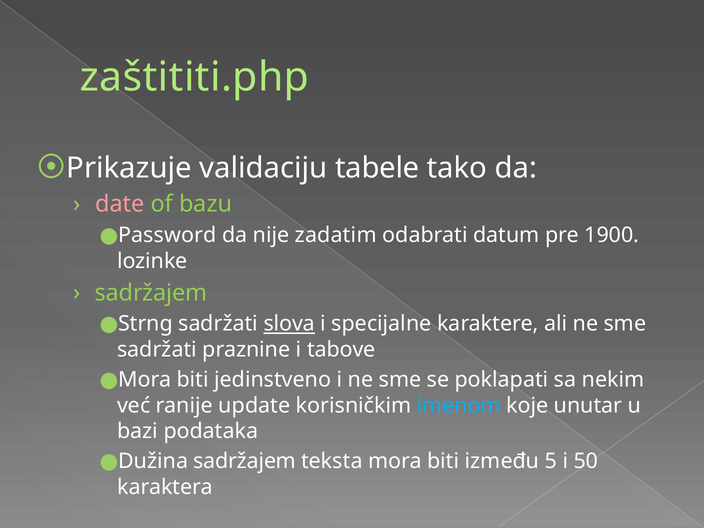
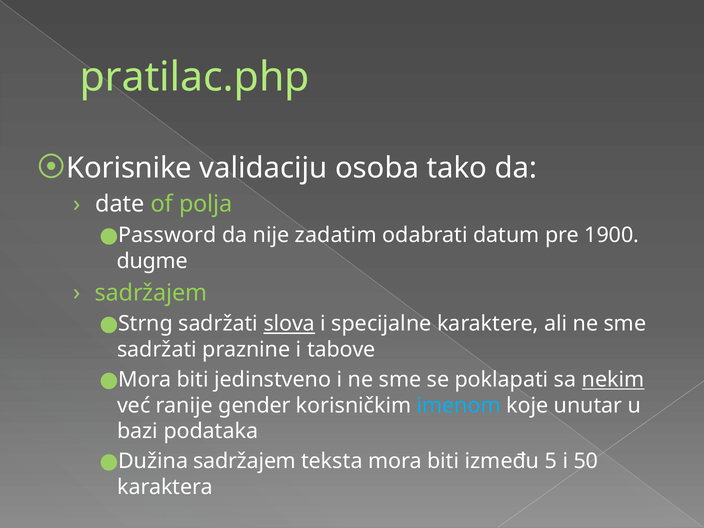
zaštititi.php: zaštititi.php -> pratilac.php (195, 77)
Prikazuje: Prikazuje -> Korisnike (129, 168)
tabele: tabele -> osoba (377, 168)
date colour: pink -> white (120, 204)
bazu: bazu -> polja (206, 204)
lozinke: lozinke -> dugme (152, 261)
nekim underline: none -> present (613, 380)
update: update -> gender (255, 406)
